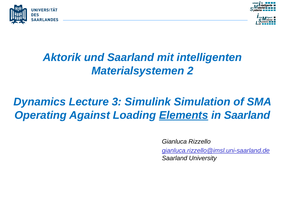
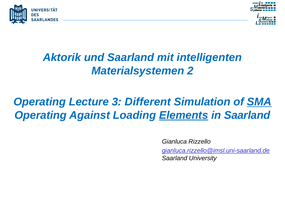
Dynamics: Dynamics -> Operating (40, 102)
Simulink: Simulink -> Different (148, 102)
SMA underline: none -> present (259, 102)
